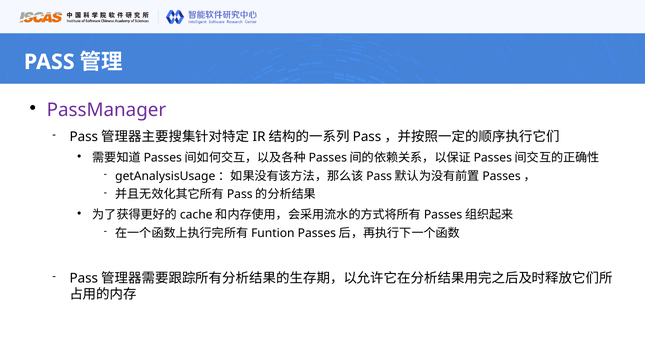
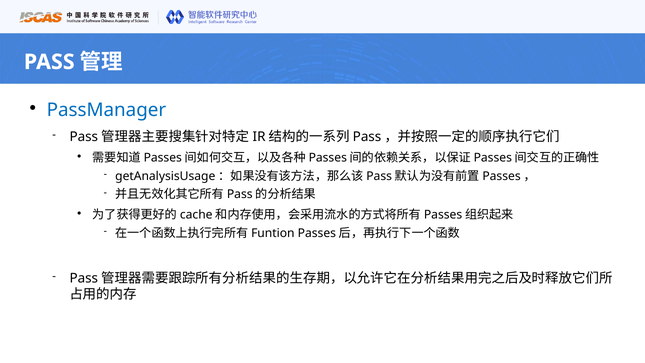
PassManager colour: purple -> blue (106, 110)
